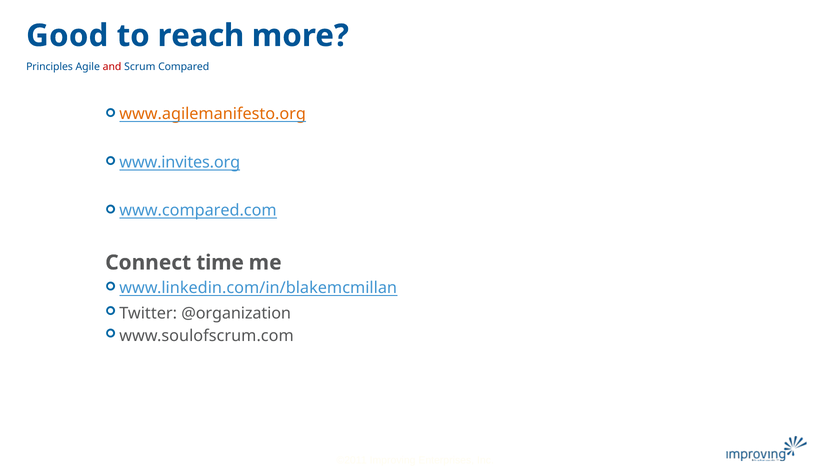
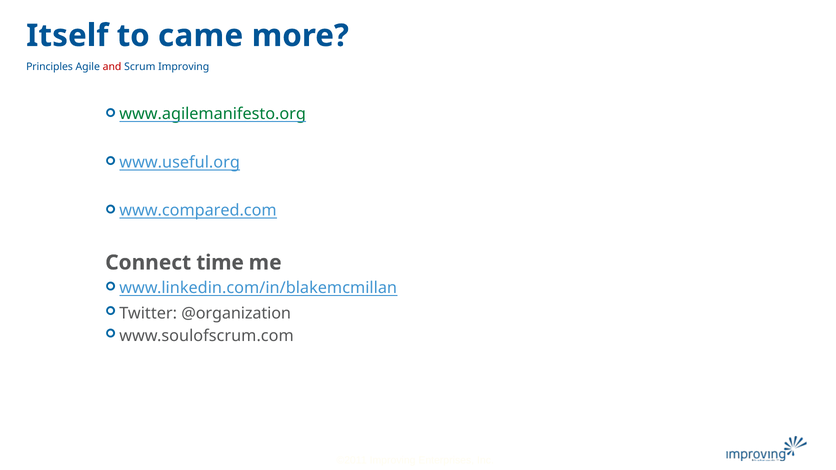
Good: Good -> Itself (67, 36)
reach: reach -> came (201, 36)
Scrum Compared: Compared -> Improving (184, 67)
www.agilemanifesto.org colour: orange -> green (213, 114)
www.invites.org: www.invites.org -> www.useful.org (180, 162)
